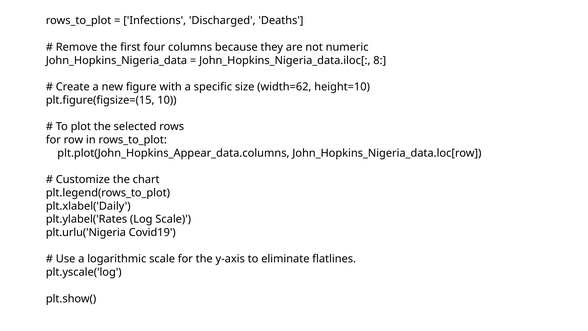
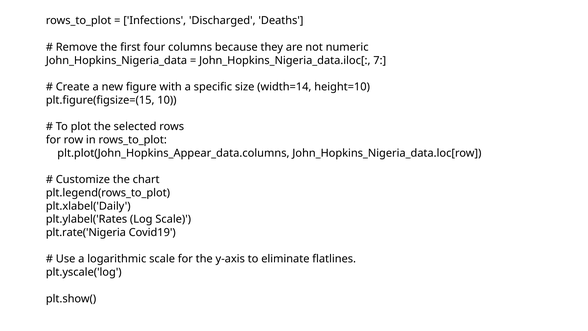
8: 8 -> 7 (380, 60)
width=62: width=62 -> width=14 (284, 87)
plt.urlu('Nigeria: plt.urlu('Nigeria -> plt.rate('Nigeria (86, 232)
